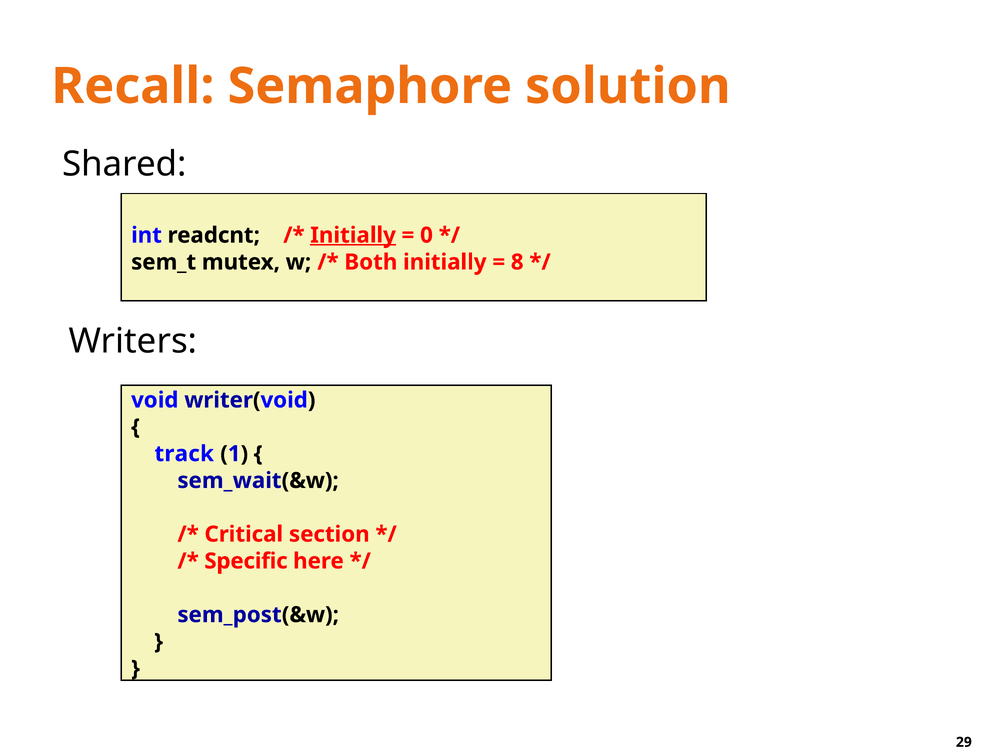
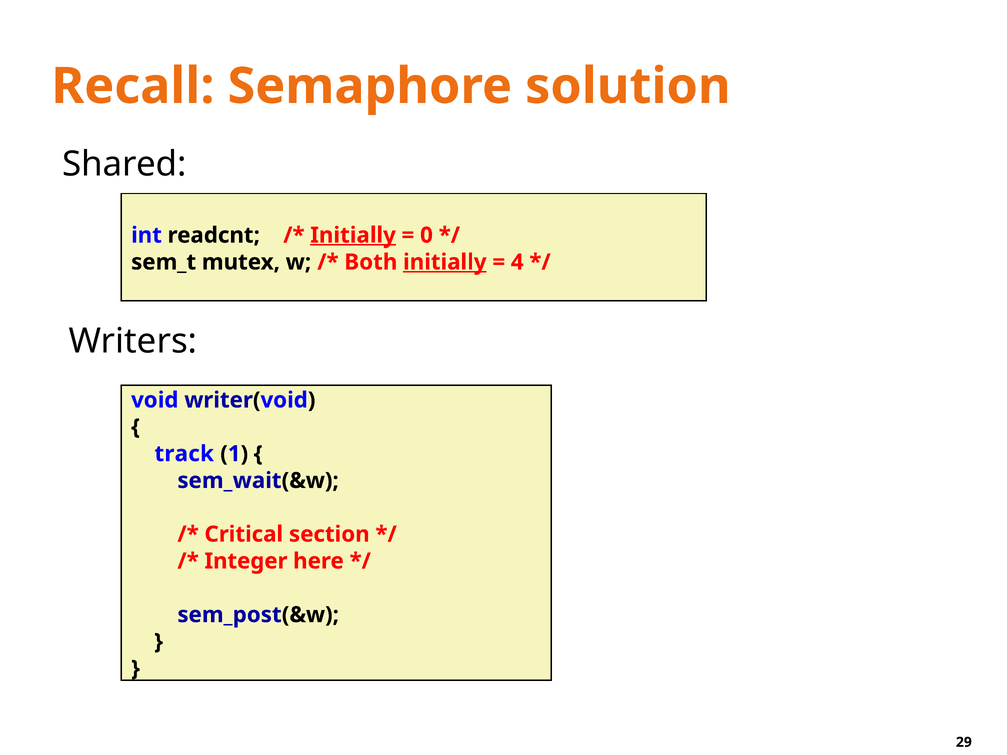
initially underline: none -> present (445, 262)
8: 8 -> 4 (517, 262)
Specific: Specific -> Integer (246, 561)
